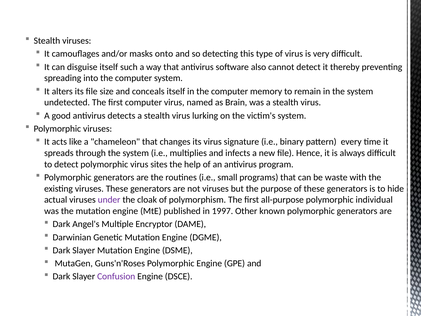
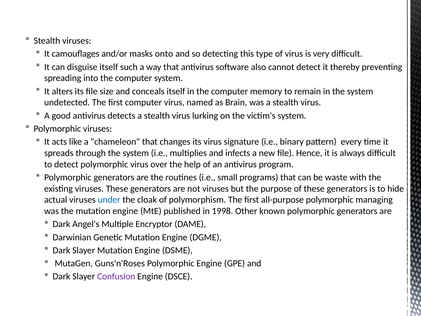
sites: sites -> over (159, 164)
under colour: purple -> blue (109, 200)
individual: individual -> managing (374, 200)
1997: 1997 -> 1998 (223, 211)
